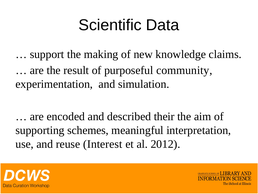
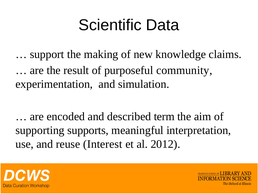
their: their -> term (164, 116)
schemes: schemes -> supports (88, 130)
